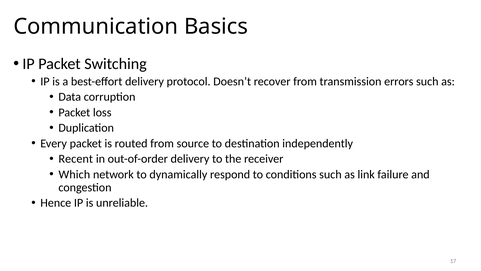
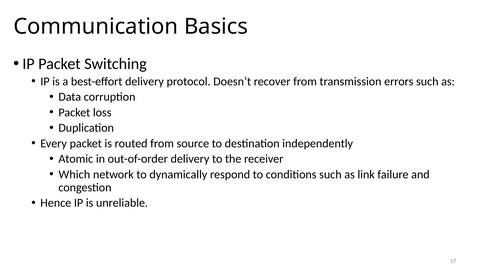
Recent: Recent -> Atomic (76, 159)
